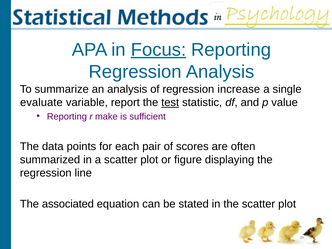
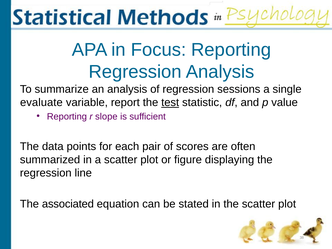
Focus underline: present -> none (158, 50)
increase: increase -> sessions (239, 89)
make: make -> slope (106, 116)
